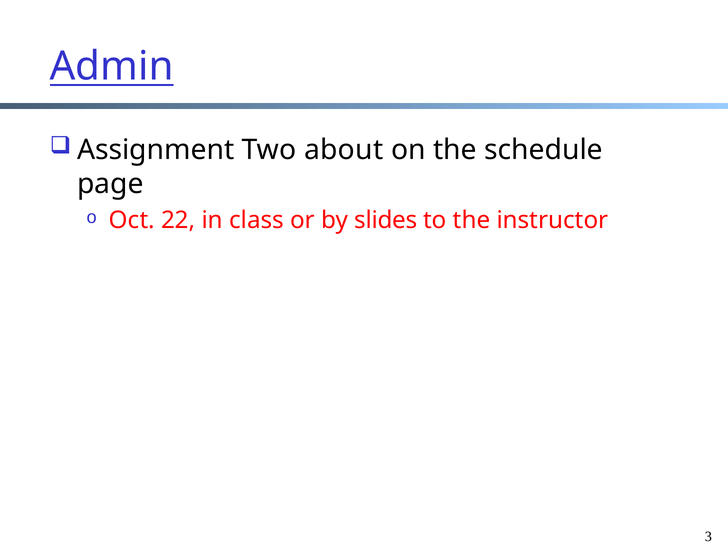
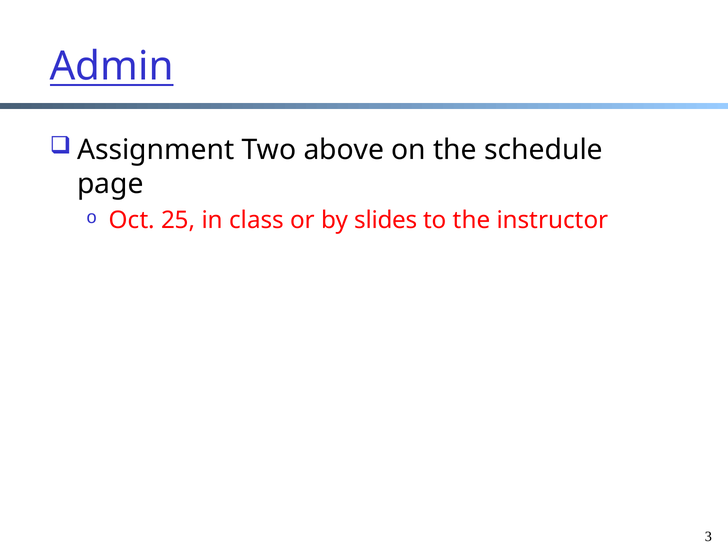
about: about -> above (344, 150)
22: 22 -> 25 (178, 220)
